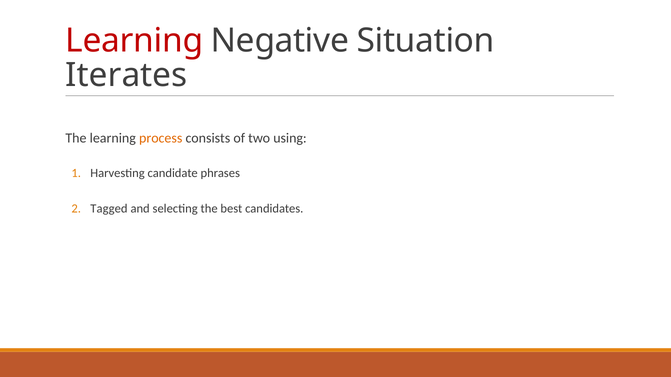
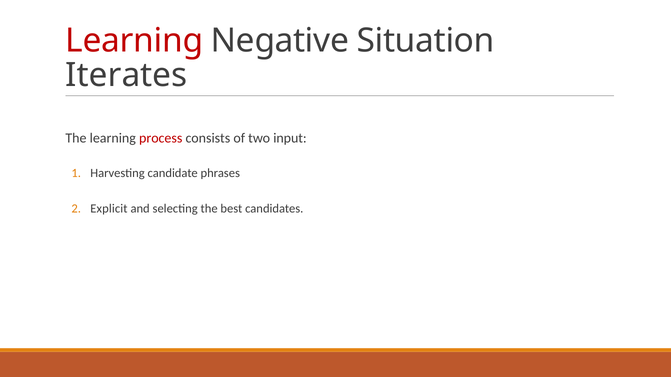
process colour: orange -> red (161, 138)
using: using -> input (290, 138)
Tagged: Tagged -> Explicit (109, 209)
